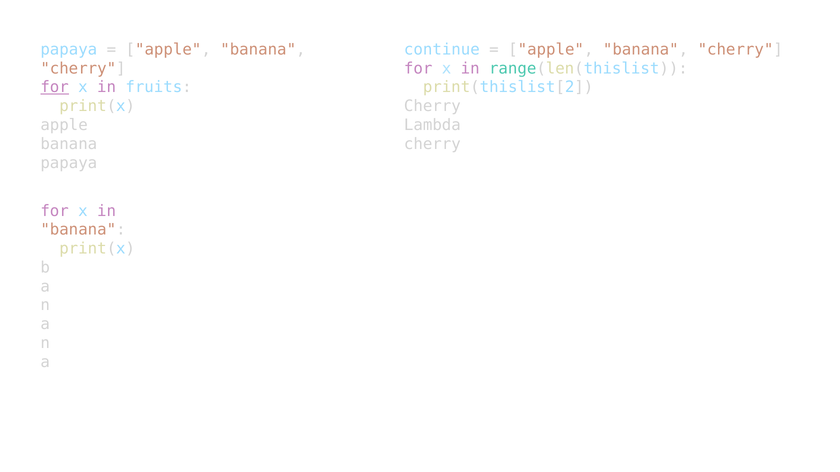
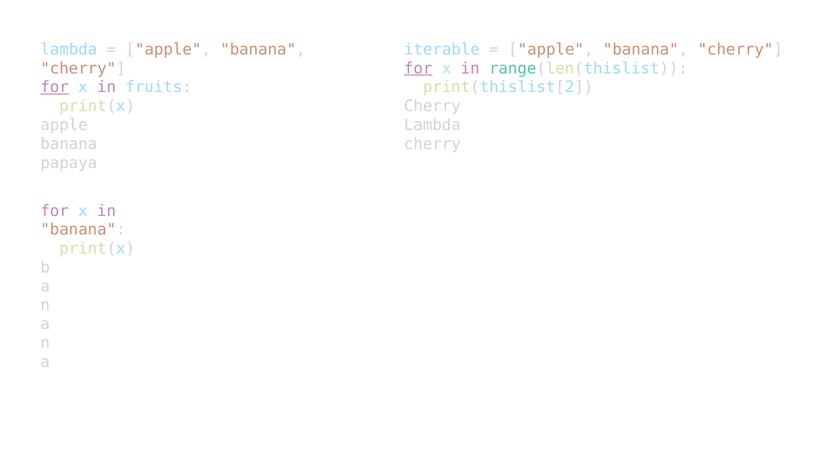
papaya: papaya -> lambda (69, 50)
continue: continue -> iterable (442, 50)
for underline: none -> present (418, 68)
